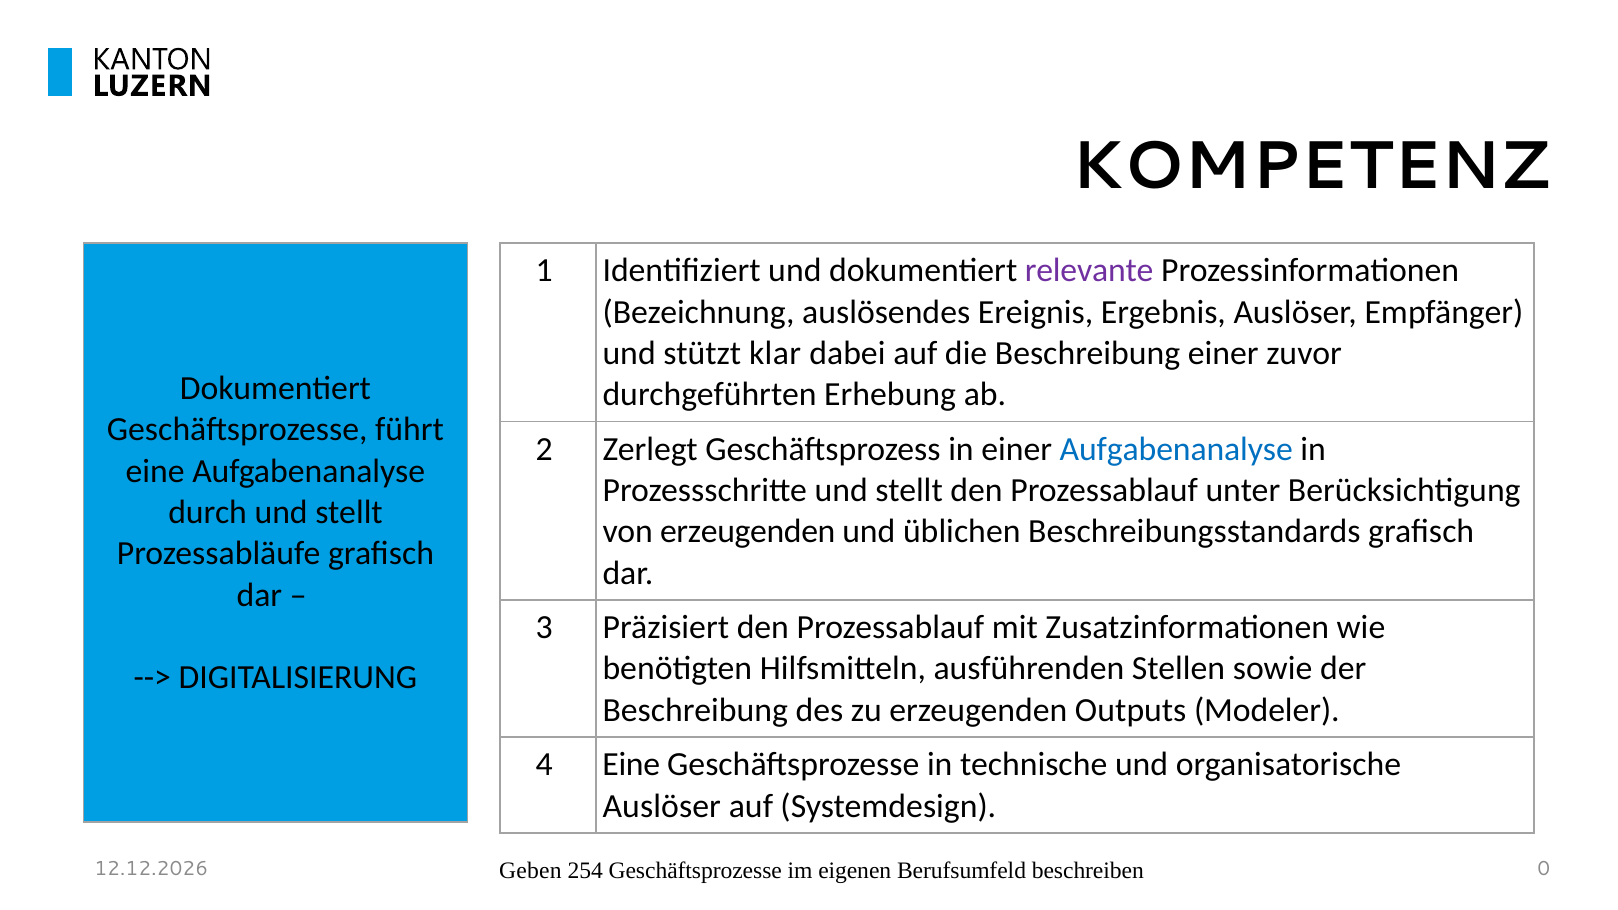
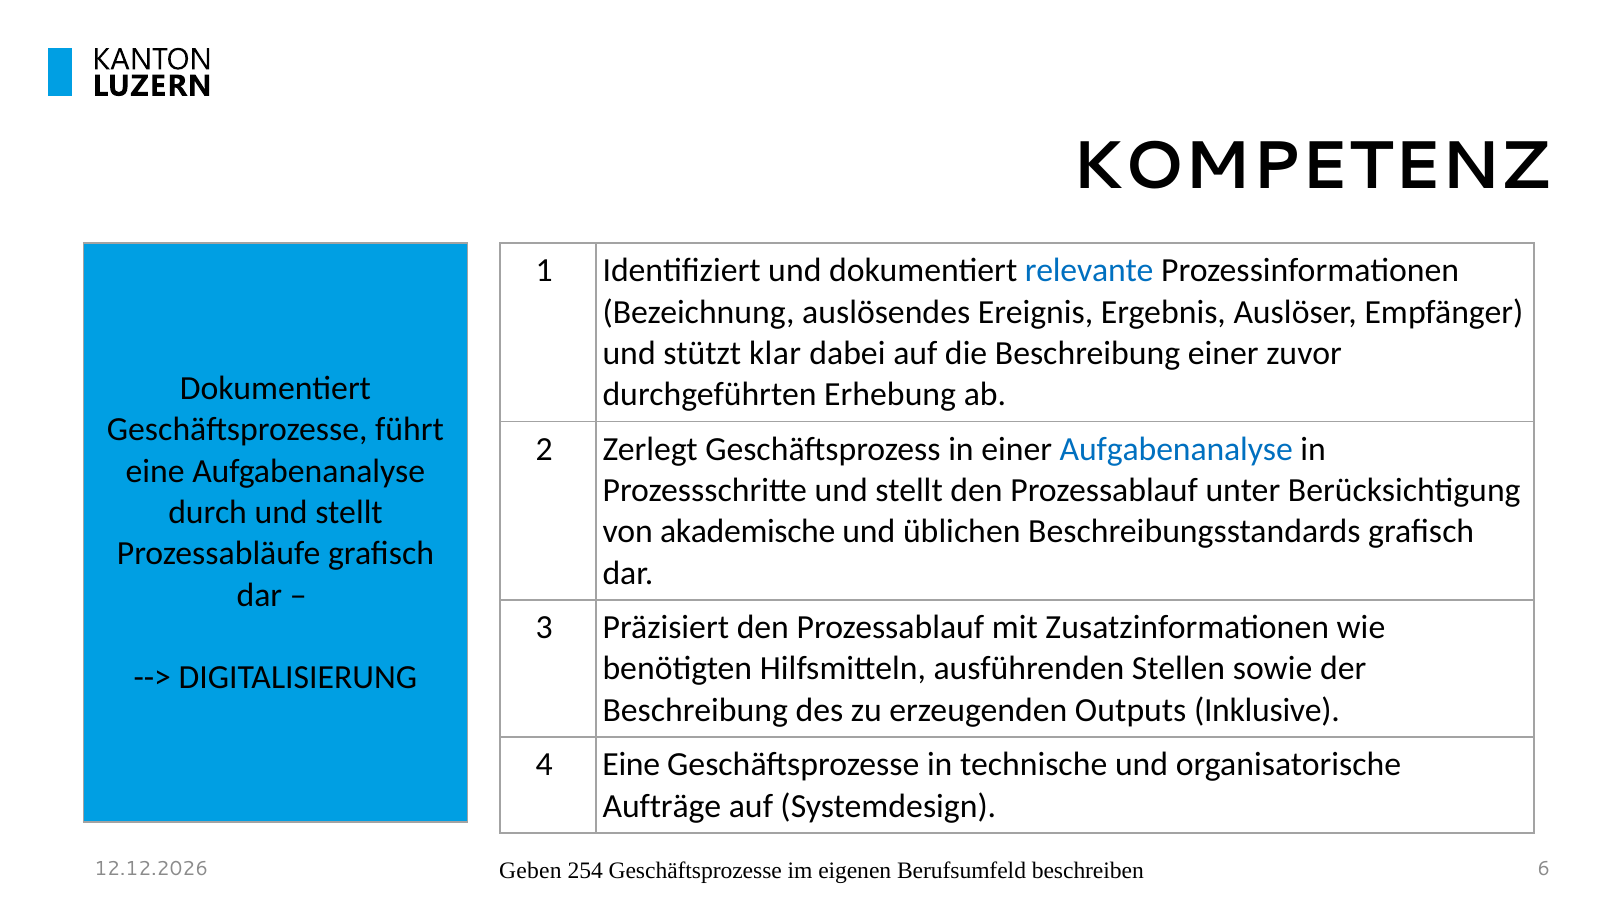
relevante colour: purple -> blue (1089, 271)
von erzeugenden: erzeugenden -> akademische (748, 532)
Modeler: Modeler -> Inklusive (1267, 710)
Auslöser: Auslöser -> Aufträge (662, 806)
0: 0 -> 6 (1544, 869)
